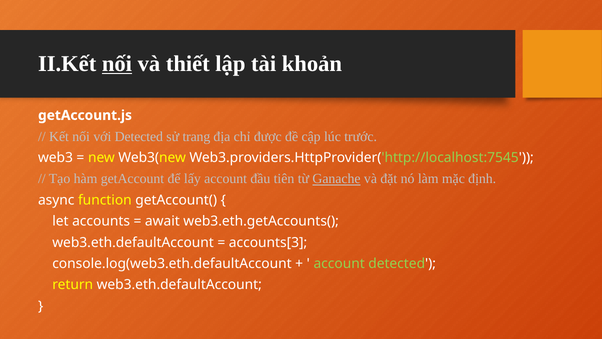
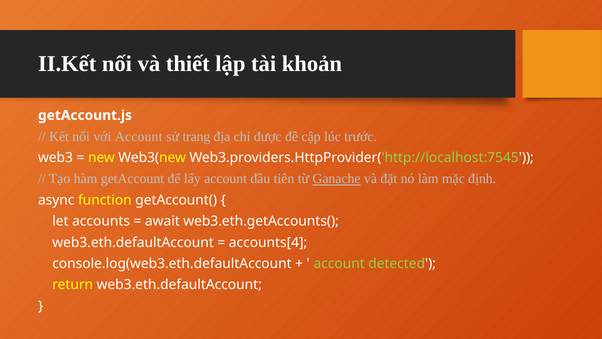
nối underline: present -> none (117, 64)
với Detected: Detected -> Account (139, 136)
accounts[3: accounts[3 -> accounts[4 (268, 242)
